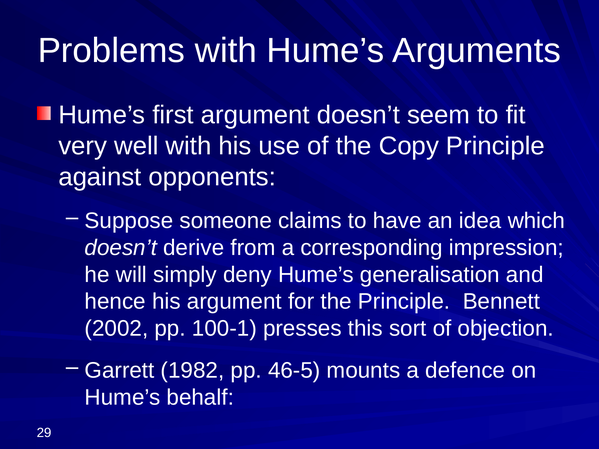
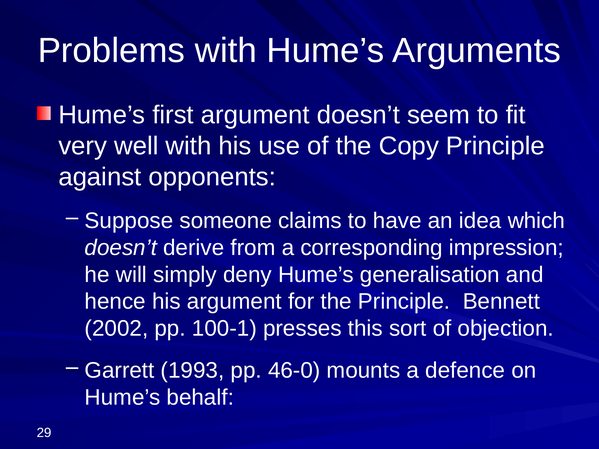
1982: 1982 -> 1993 (192, 371)
46-5: 46-5 -> 46-0 (294, 371)
